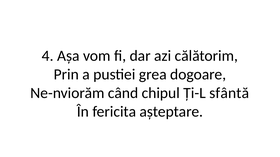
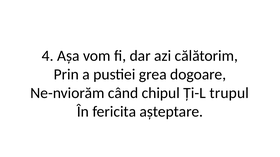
sfântă: sfântă -> trupul (229, 93)
